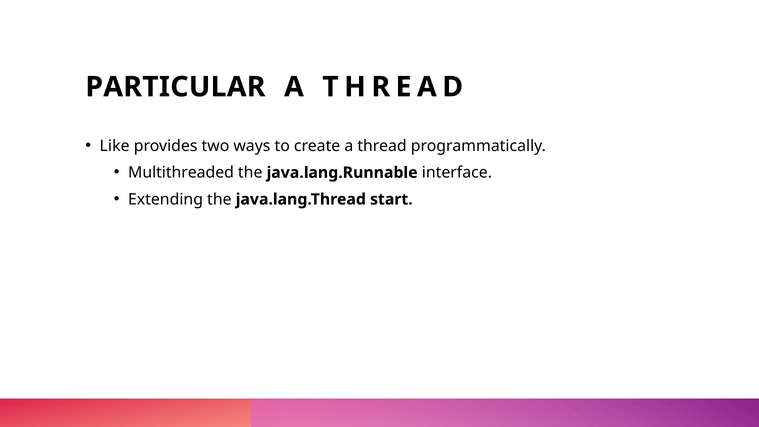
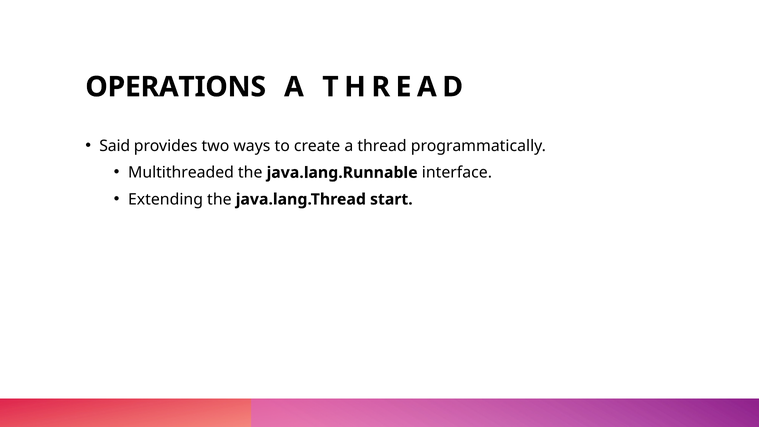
PARTICULAR: PARTICULAR -> OPERATIONS (176, 87)
Like: Like -> Said (115, 146)
